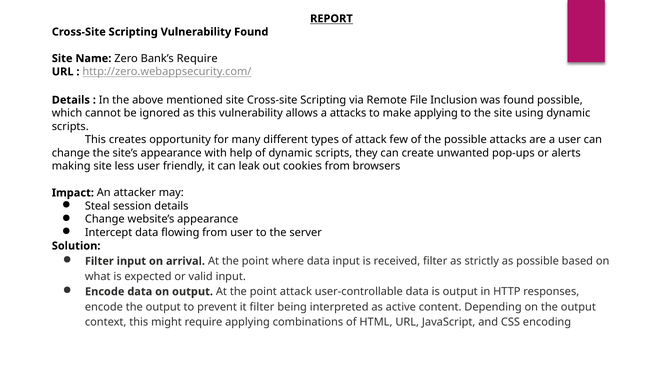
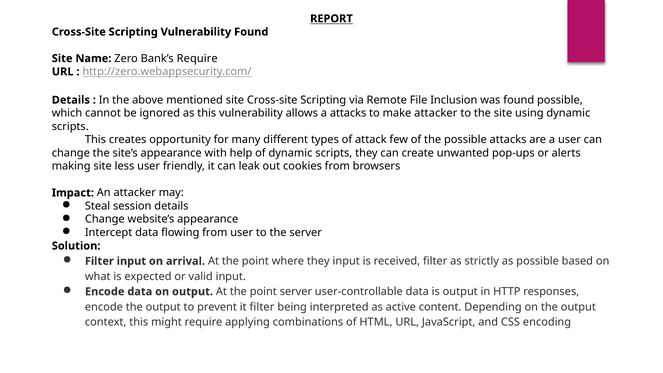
make applying: applying -> attacker (436, 113)
where data: data -> they (318, 261)
point attack: attack -> server (296, 292)
